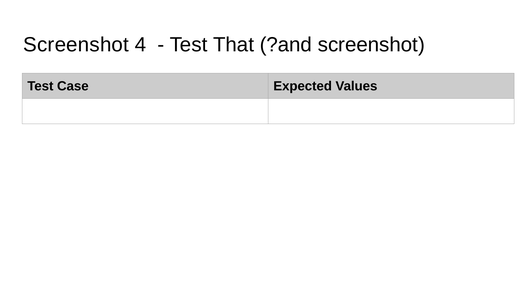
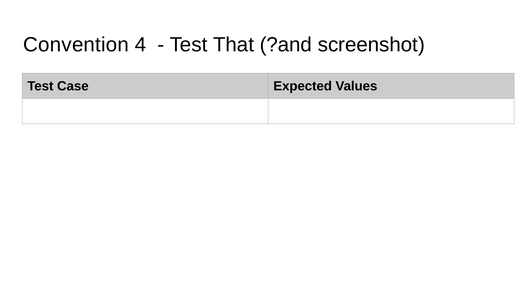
Screenshot: Screenshot -> Convention (76, 45)
